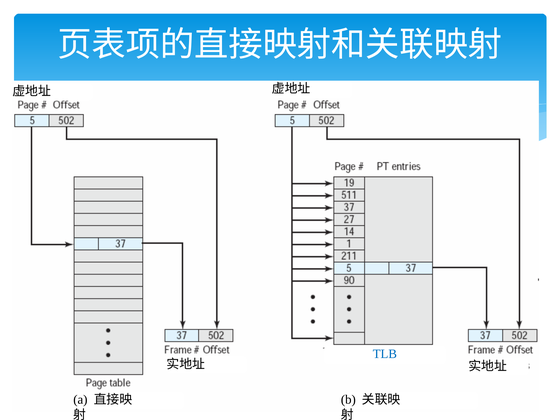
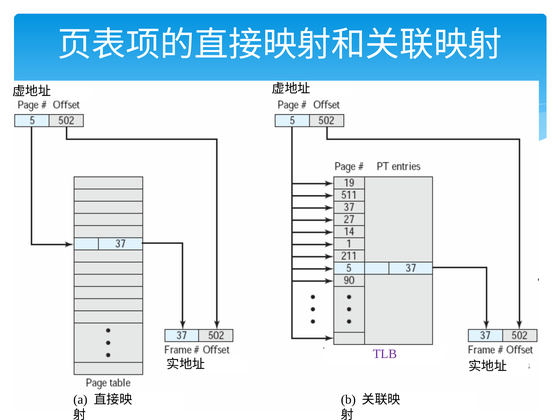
TLB colour: blue -> purple (385, 354)
